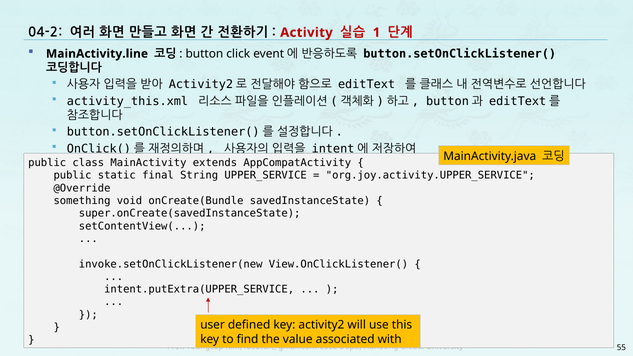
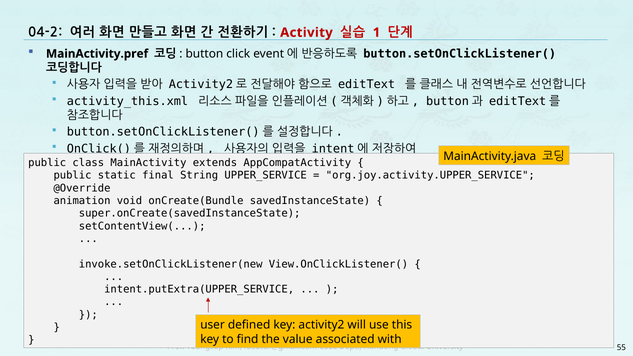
MainActivity.line: MainActivity.line -> MainActivity.pref (97, 54)
something: something -> animation (82, 201)
